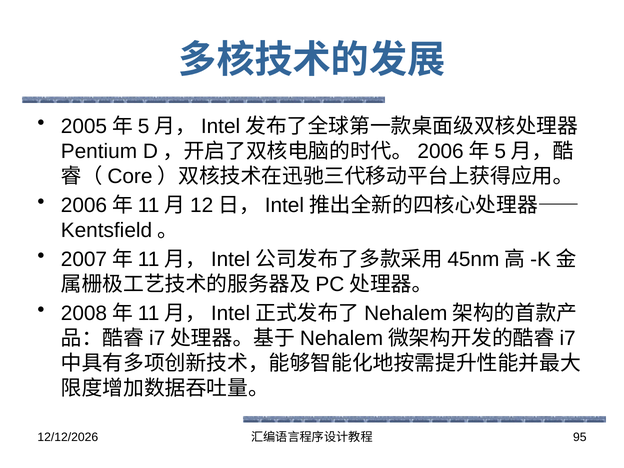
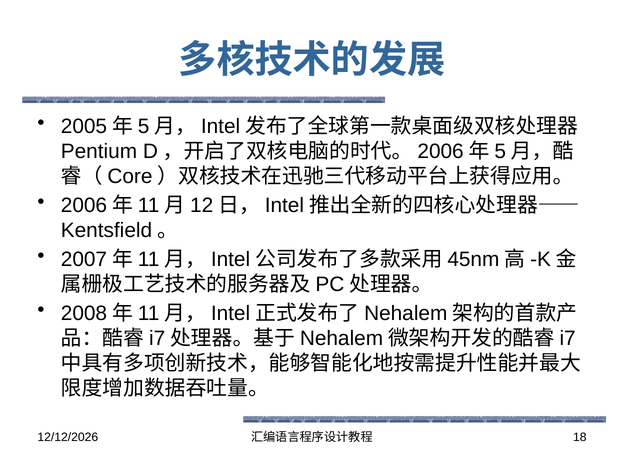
95: 95 -> 18 (580, 437)
